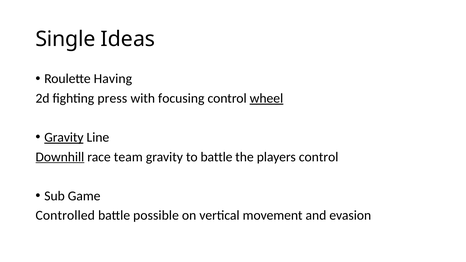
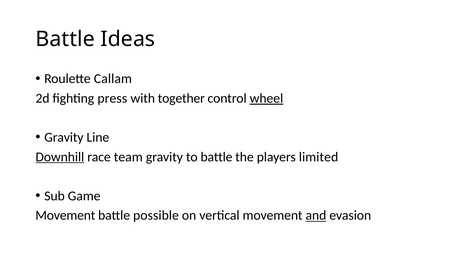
Single: Single -> Battle (65, 39)
Having: Having -> Callam (113, 79)
focusing: focusing -> together (181, 98)
Gravity underline: present -> none (64, 137)
players control: control -> limited (319, 157)
Controlled: Controlled -> Movement (65, 216)
and underline: none -> present (316, 216)
